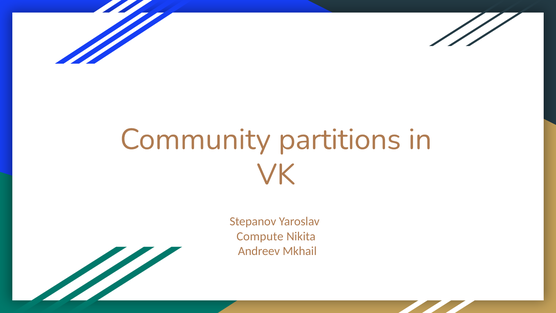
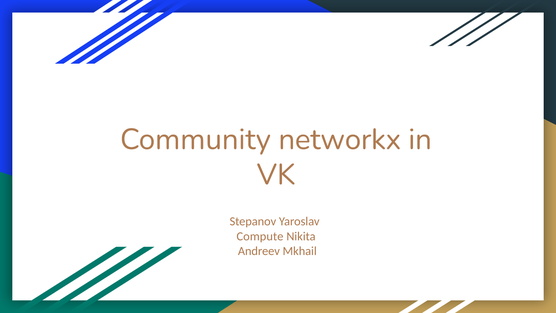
partitions: partitions -> networkx (340, 139)
